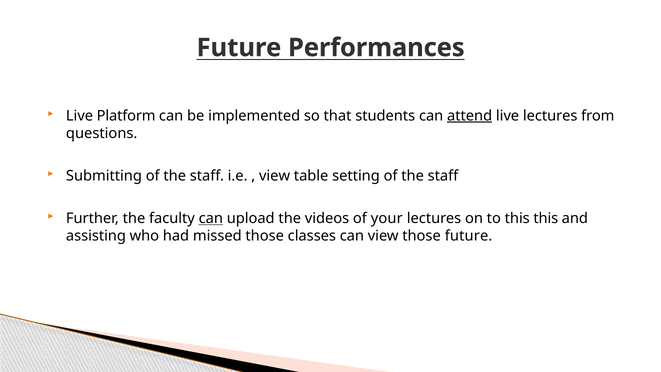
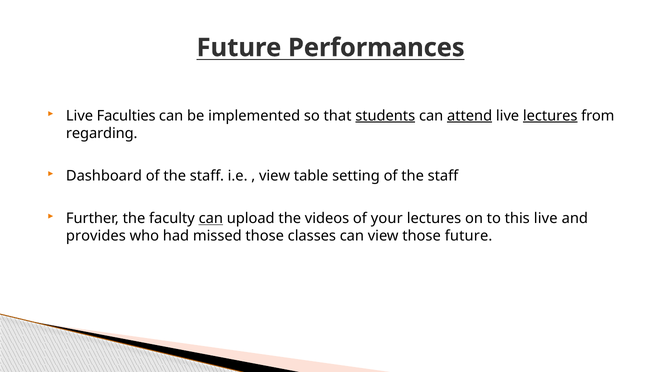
Platform: Platform -> Faculties (126, 116)
students underline: none -> present (385, 116)
lectures underline: none -> present (550, 116)
questions: questions -> regarding (102, 133)
Submitting: Submitting -> Dashboard (104, 176)
this this: this -> live (546, 218)
assisting: assisting -> provides (96, 236)
